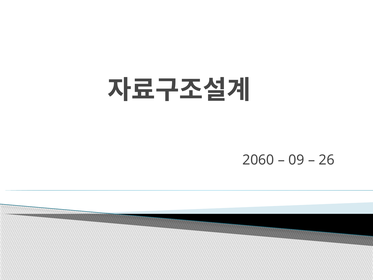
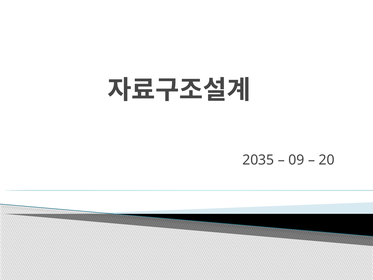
2060: 2060 -> 2035 (258, 160)
26: 26 -> 20 (327, 160)
